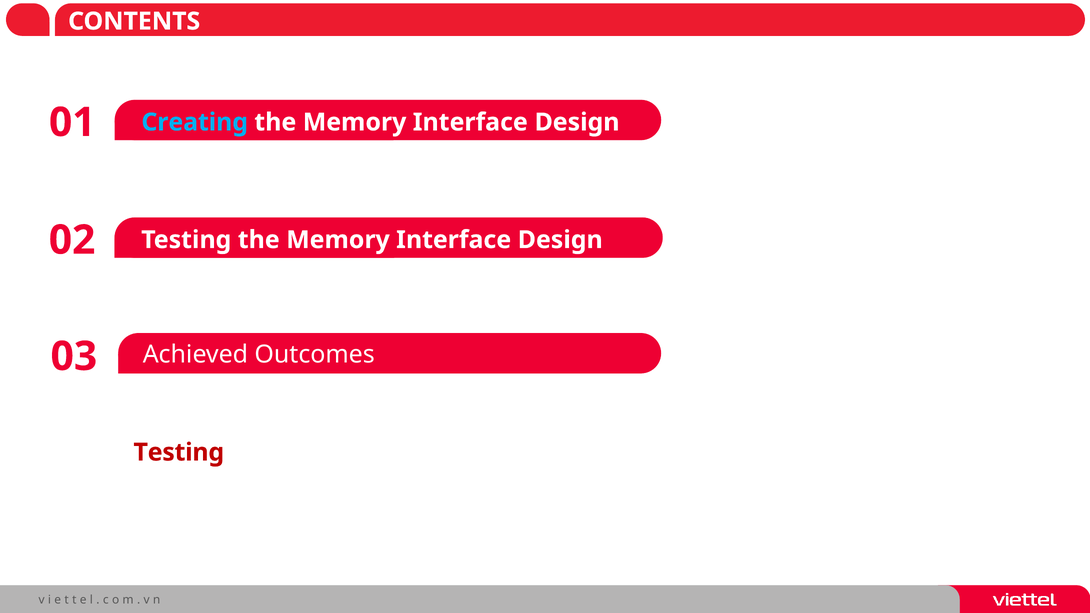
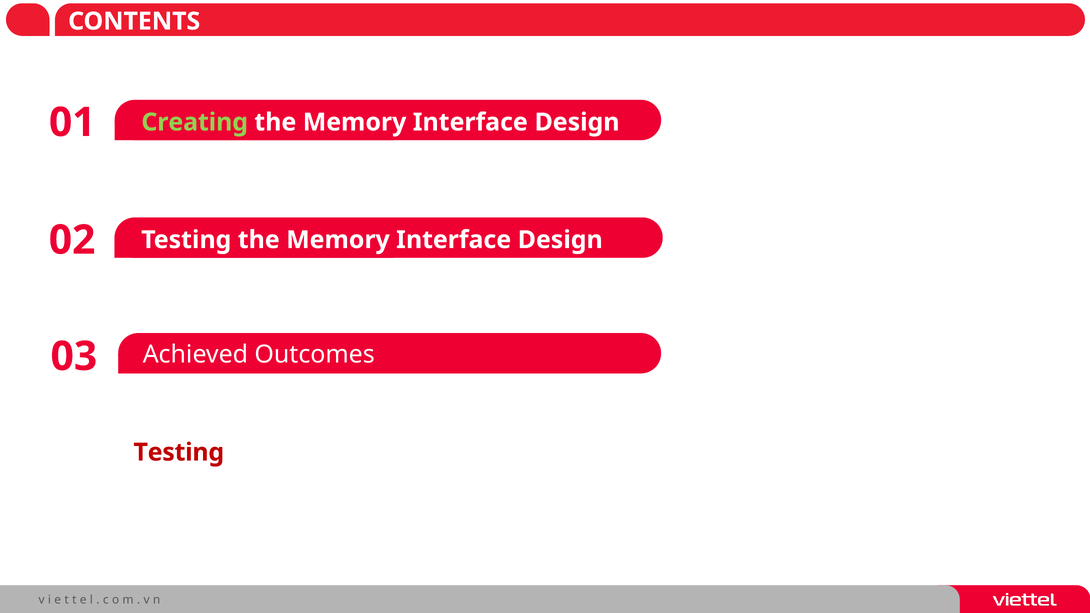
Creating colour: light blue -> light green (195, 122)
